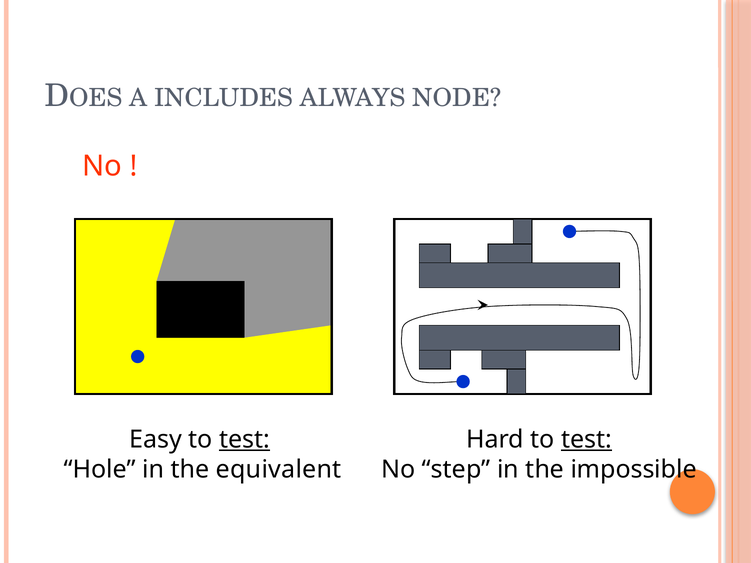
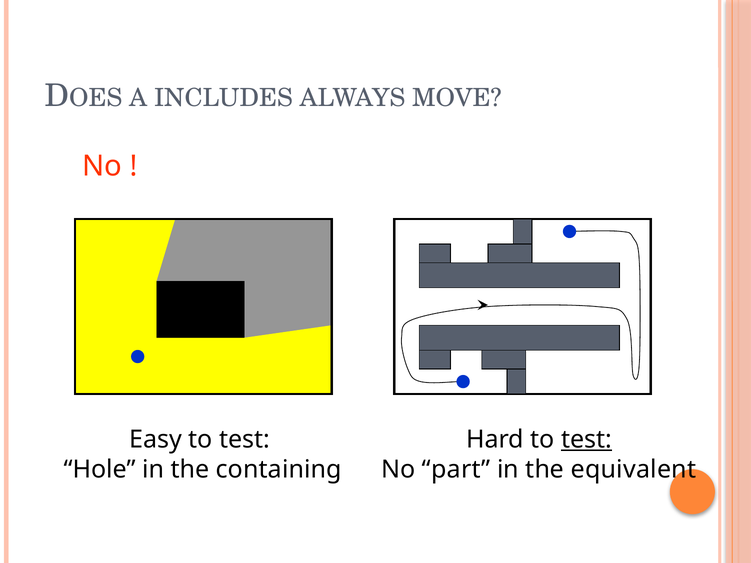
NODE: NODE -> MOVE (457, 98)
test underline: present -> none (245, 440)
equivalent: equivalent -> containing (279, 470)
step: step -> part (456, 470)
impossible: impossible -> equivalent (633, 470)
